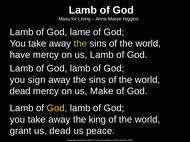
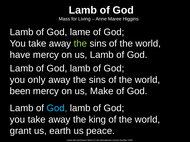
sign: sign -> only (37, 80)
dead: dead -> been (20, 91)
God colour: yellow -> light blue (57, 109)
us dead: dead -> earth (60, 131)
